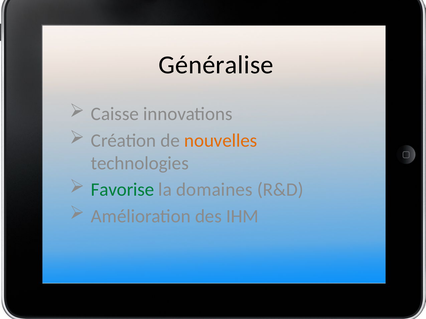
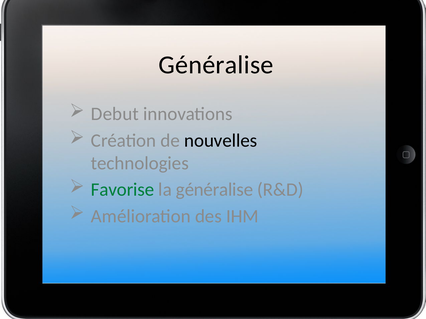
Caisse: Caisse -> Debut (115, 114)
nouvelles colour: orange -> black (221, 141)
la domaines: domaines -> généralise (215, 190)
